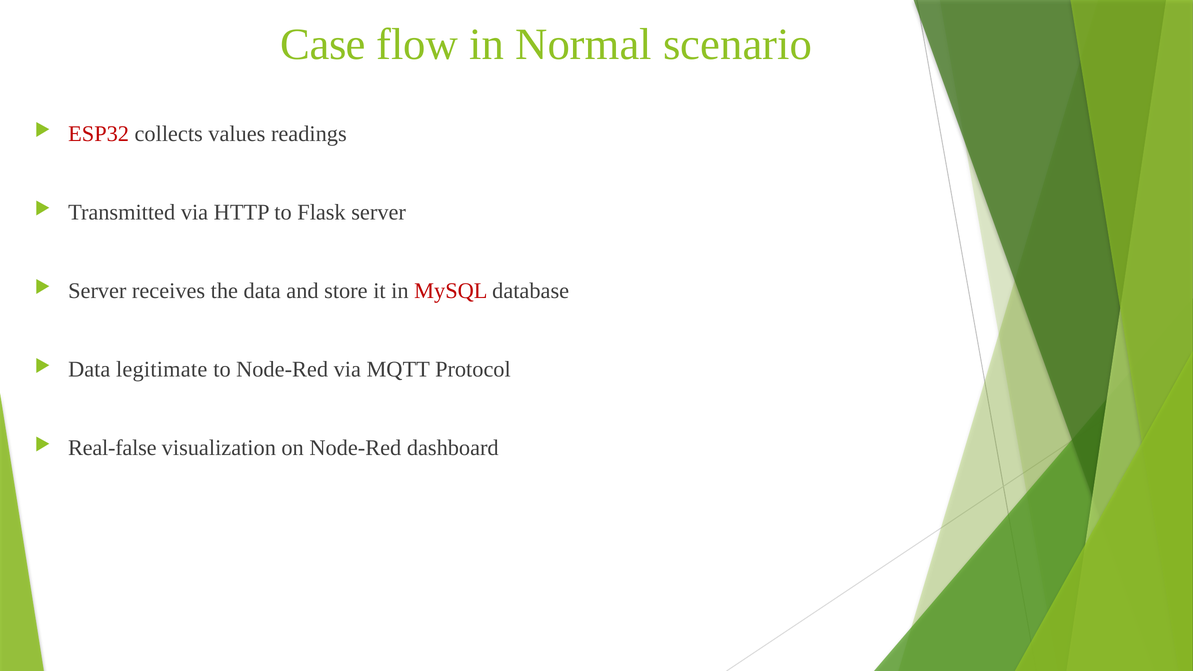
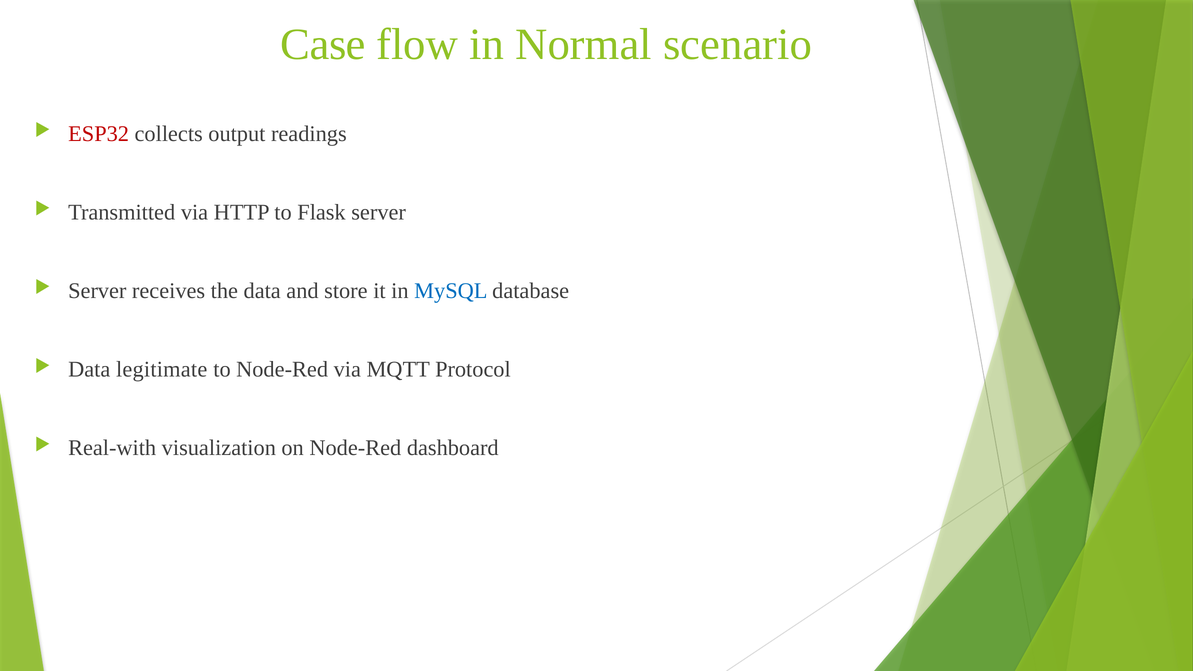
values: values -> output (237, 134)
MySQL colour: red -> blue (451, 291)
Real-false: Real-false -> Real-with (112, 448)
